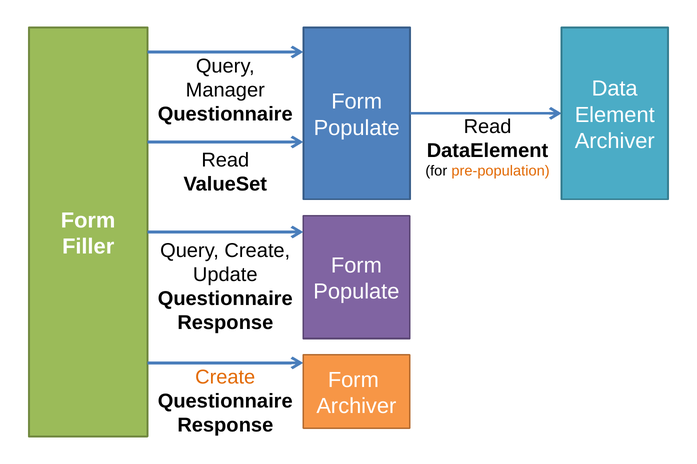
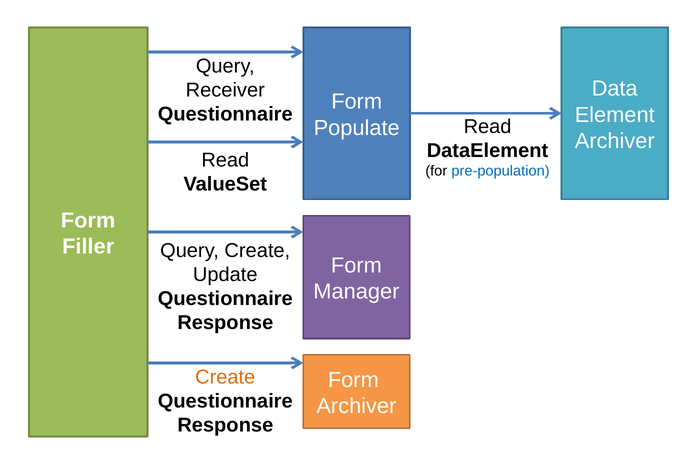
Manager: Manager -> Receiver (225, 90)
pre-population colour: orange -> blue (501, 171)
Populate: Populate -> Manager (356, 292)
